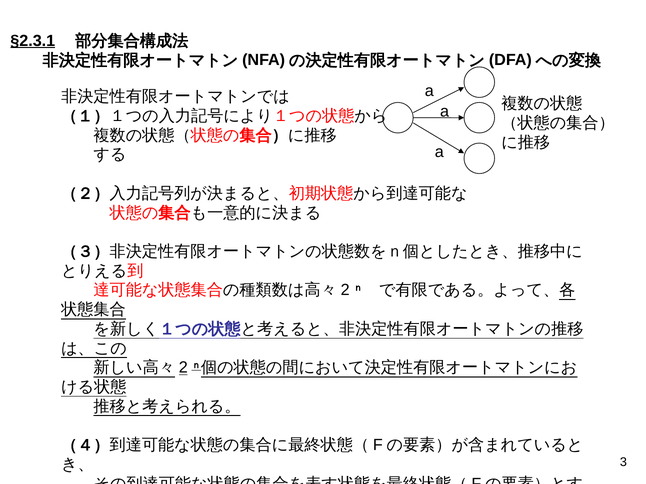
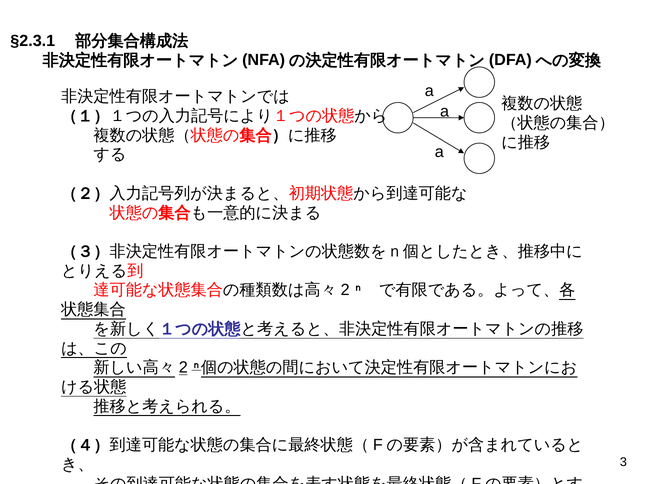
§2.3.1 underline: present -> none (33, 41)
